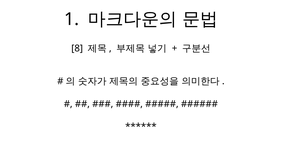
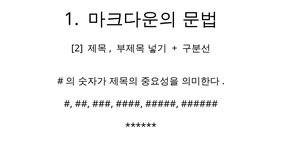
8: 8 -> 2 (77, 48)
